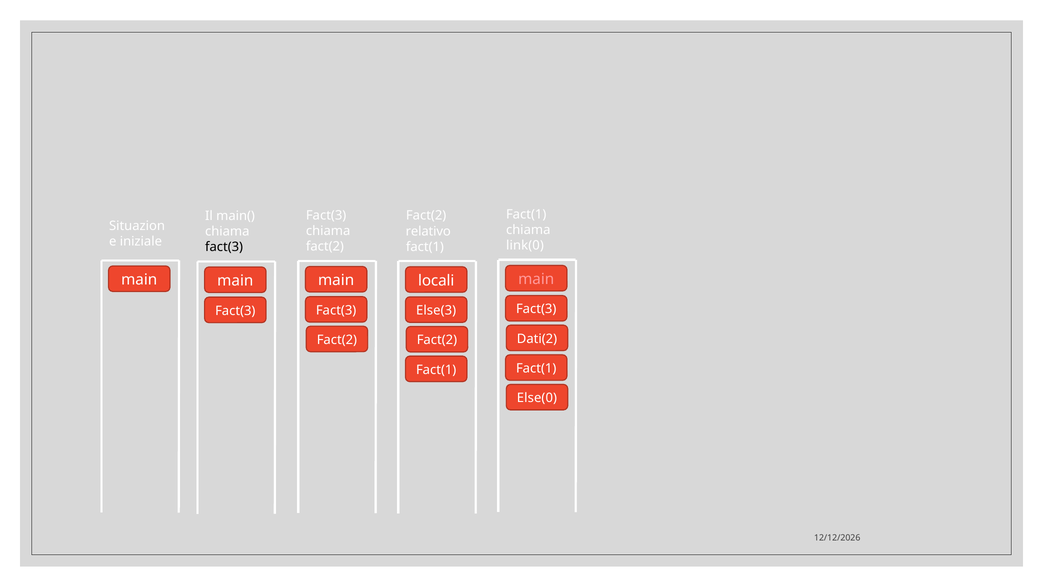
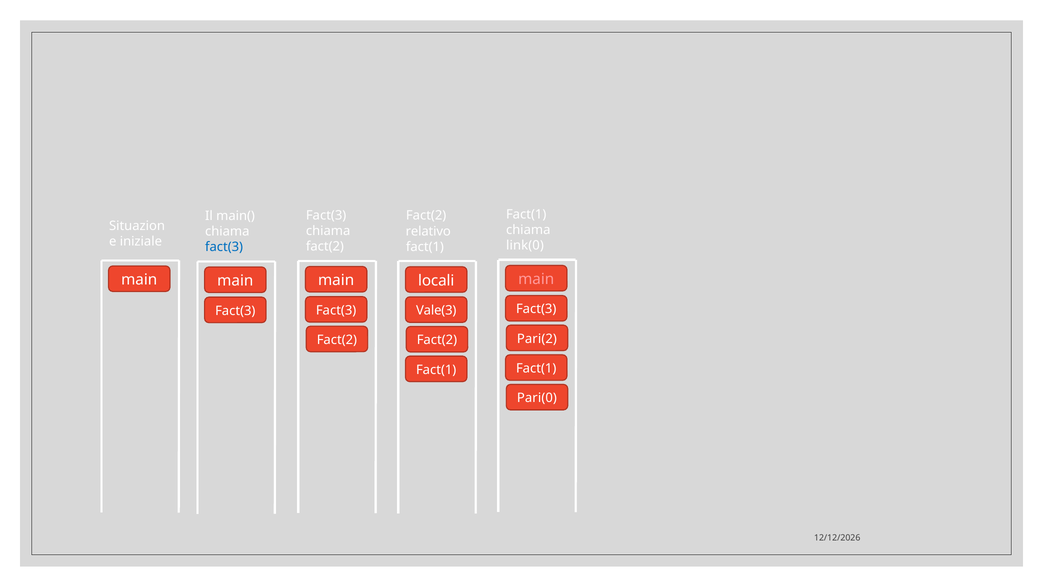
fact(3 colour: black -> blue (224, 247)
Else(3: Else(3 -> Vale(3 (436, 310)
Dati(2: Dati(2 -> Pari(2 (537, 339)
Else(0: Else(0 -> Pari(0 (537, 398)
